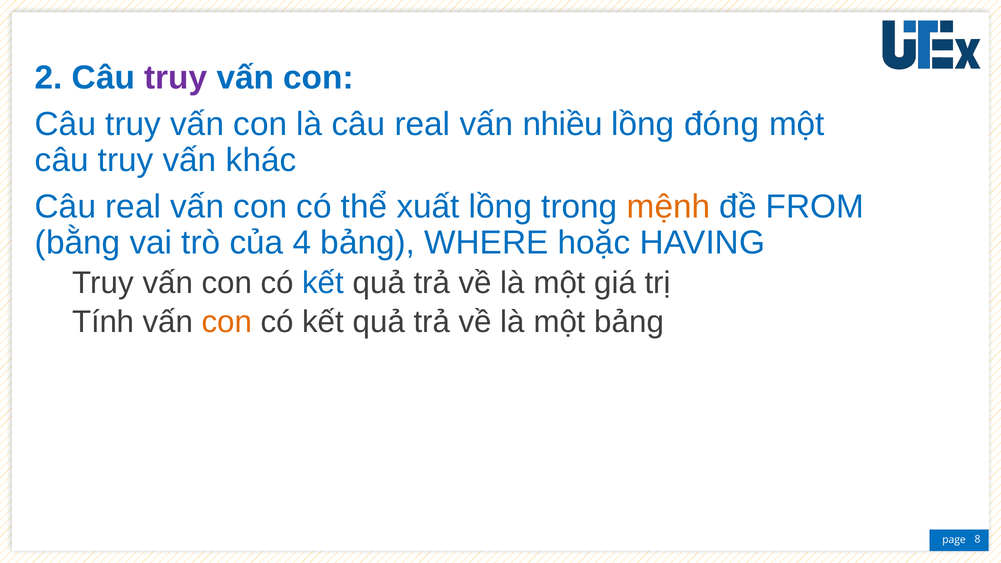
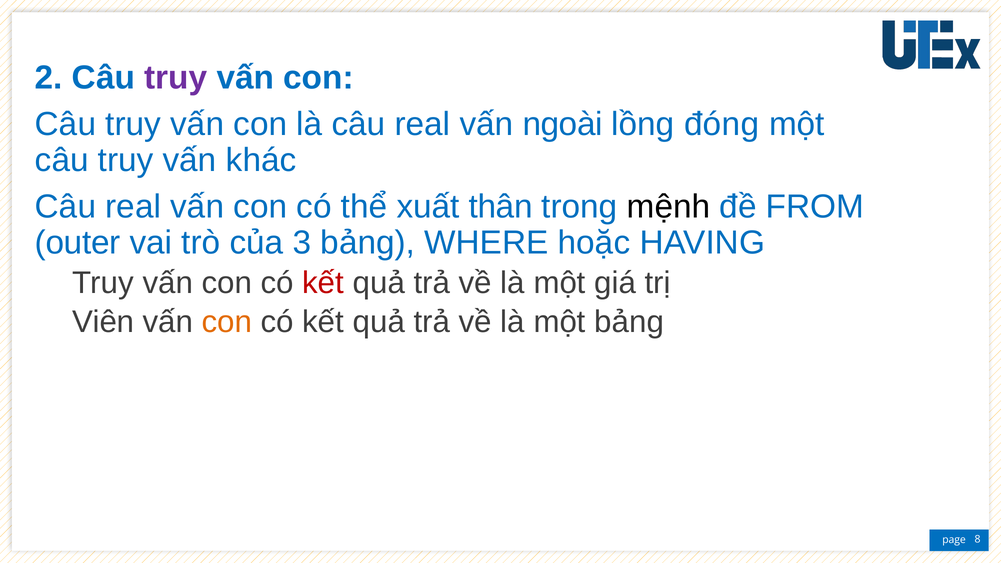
nhiều: nhiều -> ngoài (563, 124)
xuất lồng: lồng -> thân (501, 207)
mệnh colour: orange -> black (668, 207)
bằng: bằng -> outer (78, 243)
4: 4 -> 3 (302, 243)
kết colour: blue -> red (323, 283)
Tính: Tính -> Viên (103, 322)
